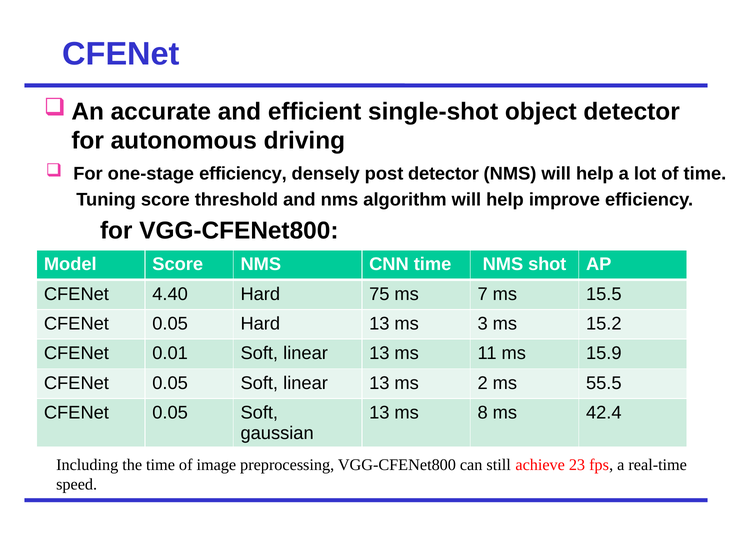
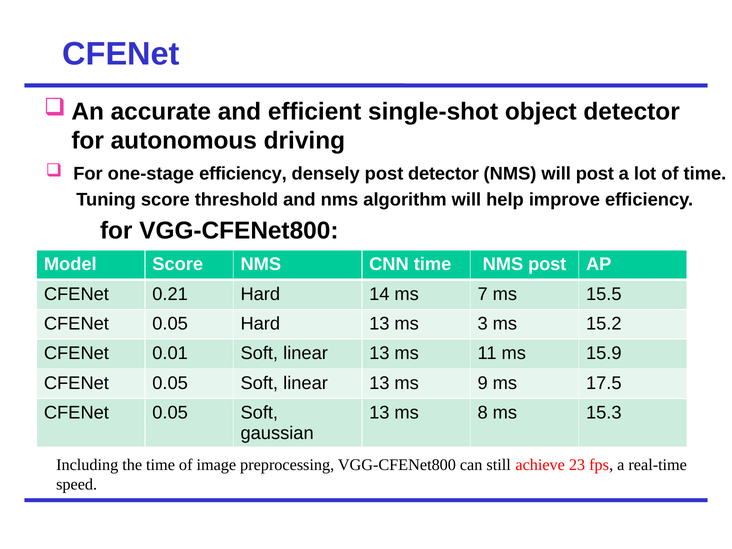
NMS will help: help -> post (595, 174)
NMS shot: shot -> post (547, 264)
4.40: 4.40 -> 0.21 (170, 294)
75: 75 -> 14 (379, 294)
2: 2 -> 9 (483, 383)
55.5: 55.5 -> 17.5 (604, 383)
42.4: 42.4 -> 15.3 (604, 413)
